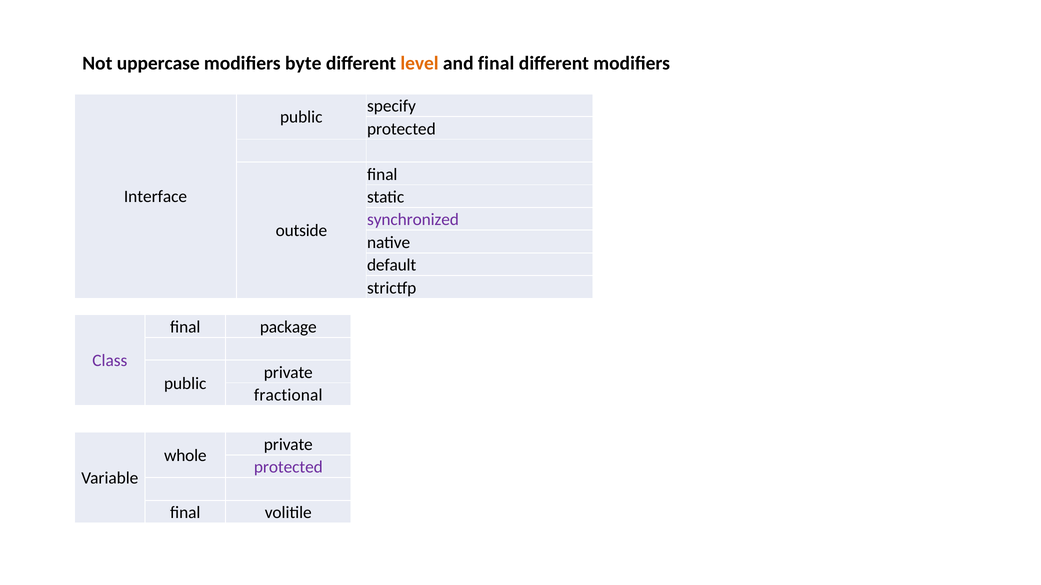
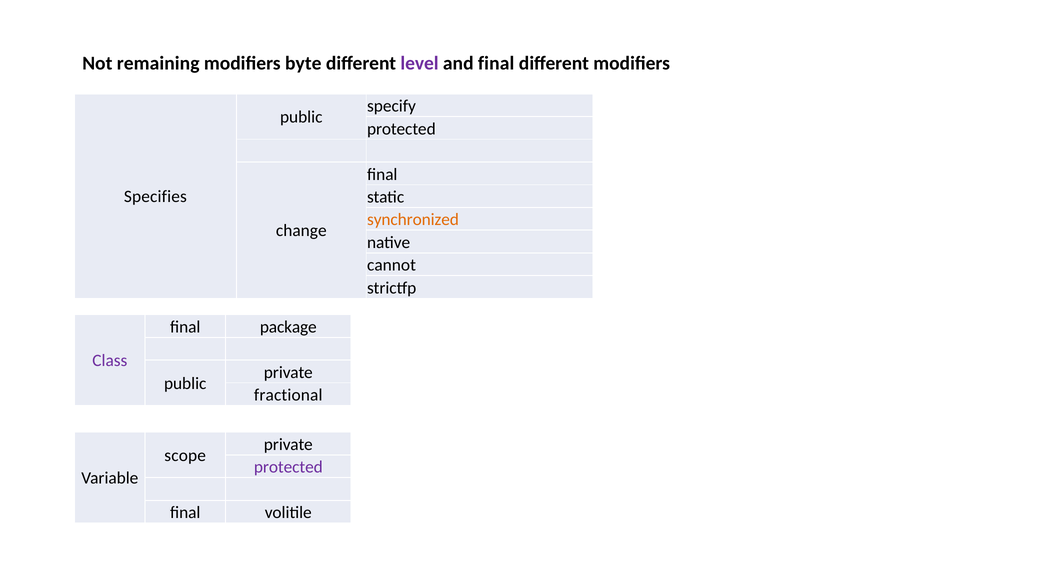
uppercase: uppercase -> remaining (158, 63)
level colour: orange -> purple (420, 63)
Interface: Interface -> Specifies (155, 197)
synchronized colour: purple -> orange (413, 220)
outside: outside -> change (301, 231)
default: default -> cannot (392, 265)
whole: whole -> scope (185, 456)
